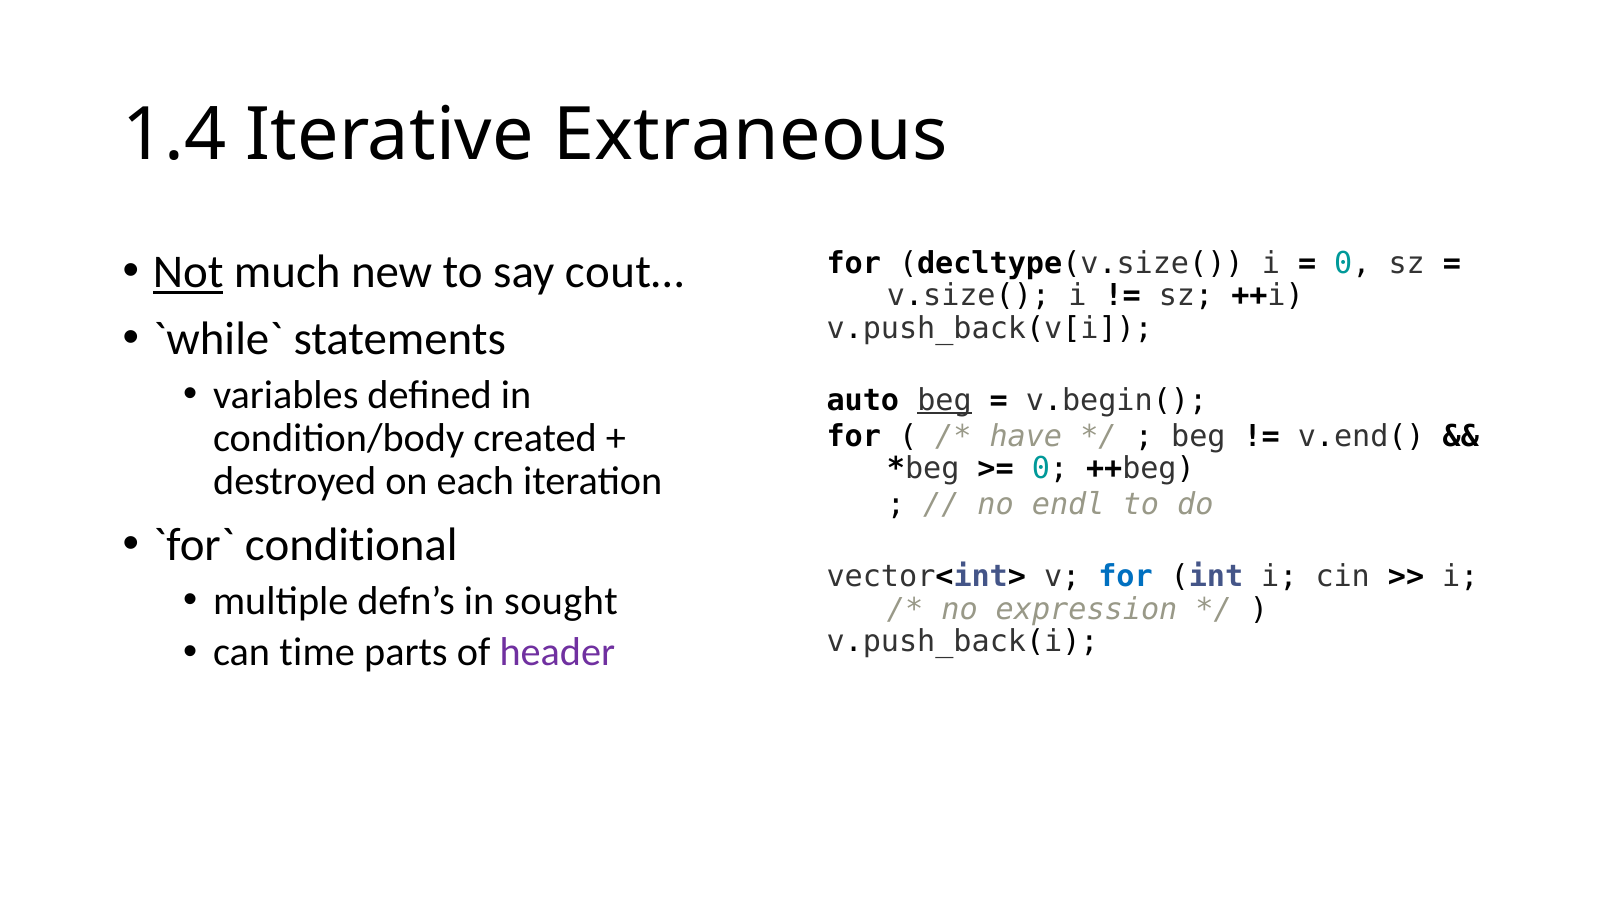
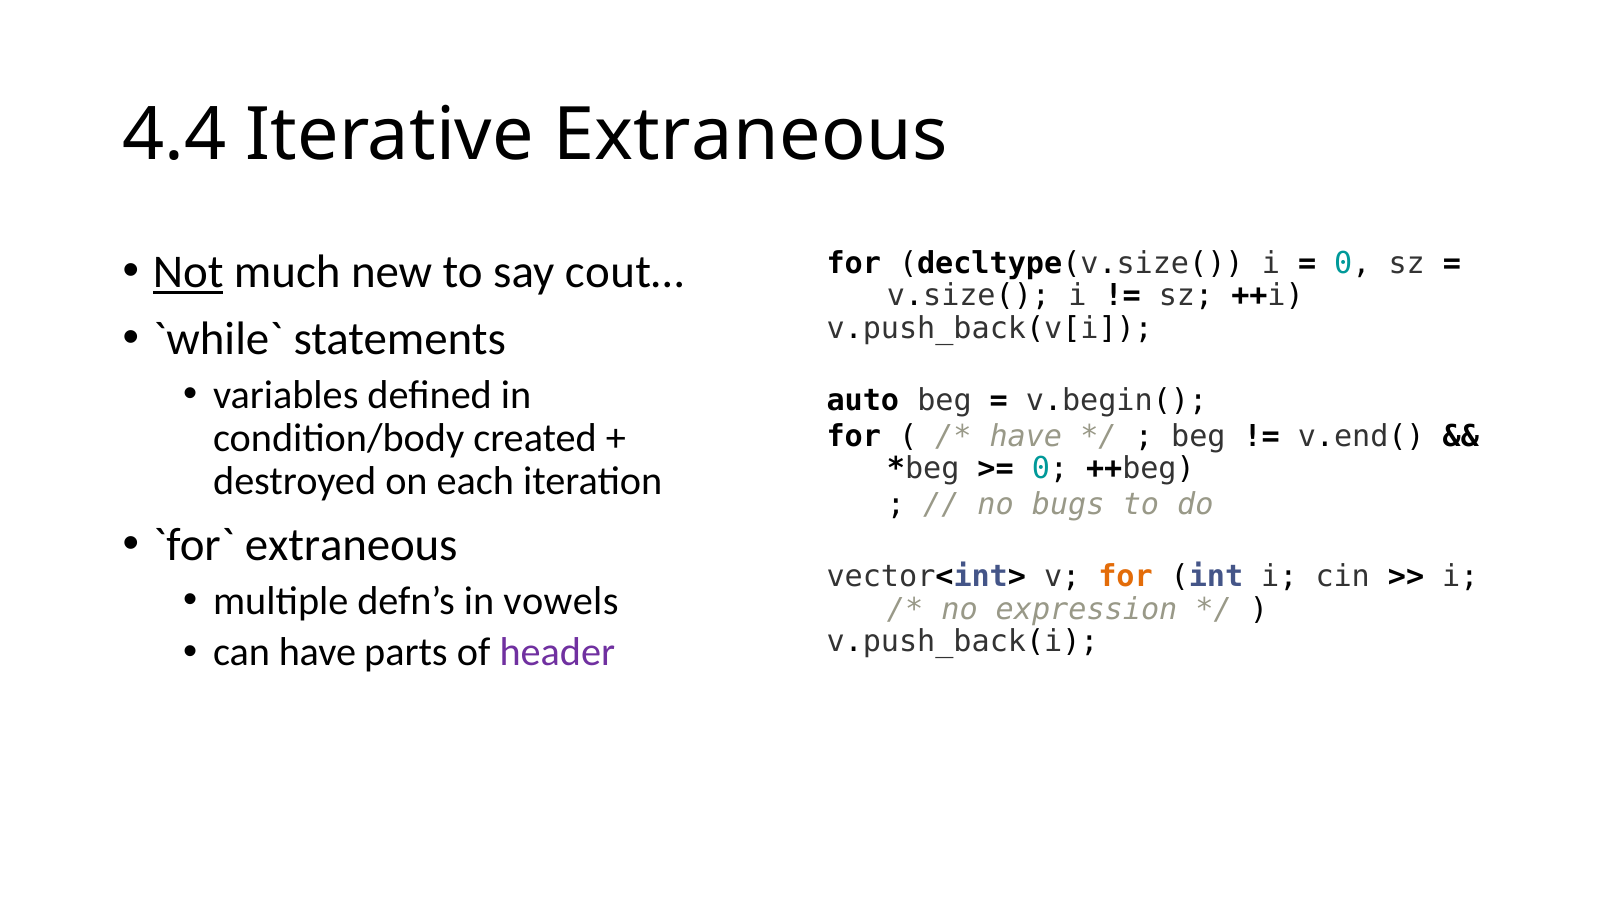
1.4: 1.4 -> 4.4 (175, 135)
beg underline: present -> none (945, 400)
endl: endl -> bugs (1068, 505)
conditional: conditional -> extraneous (351, 545)
for colour: blue -> orange (1126, 577)
sought: sought -> vowels (561, 601)
can time: time -> have (317, 653)
